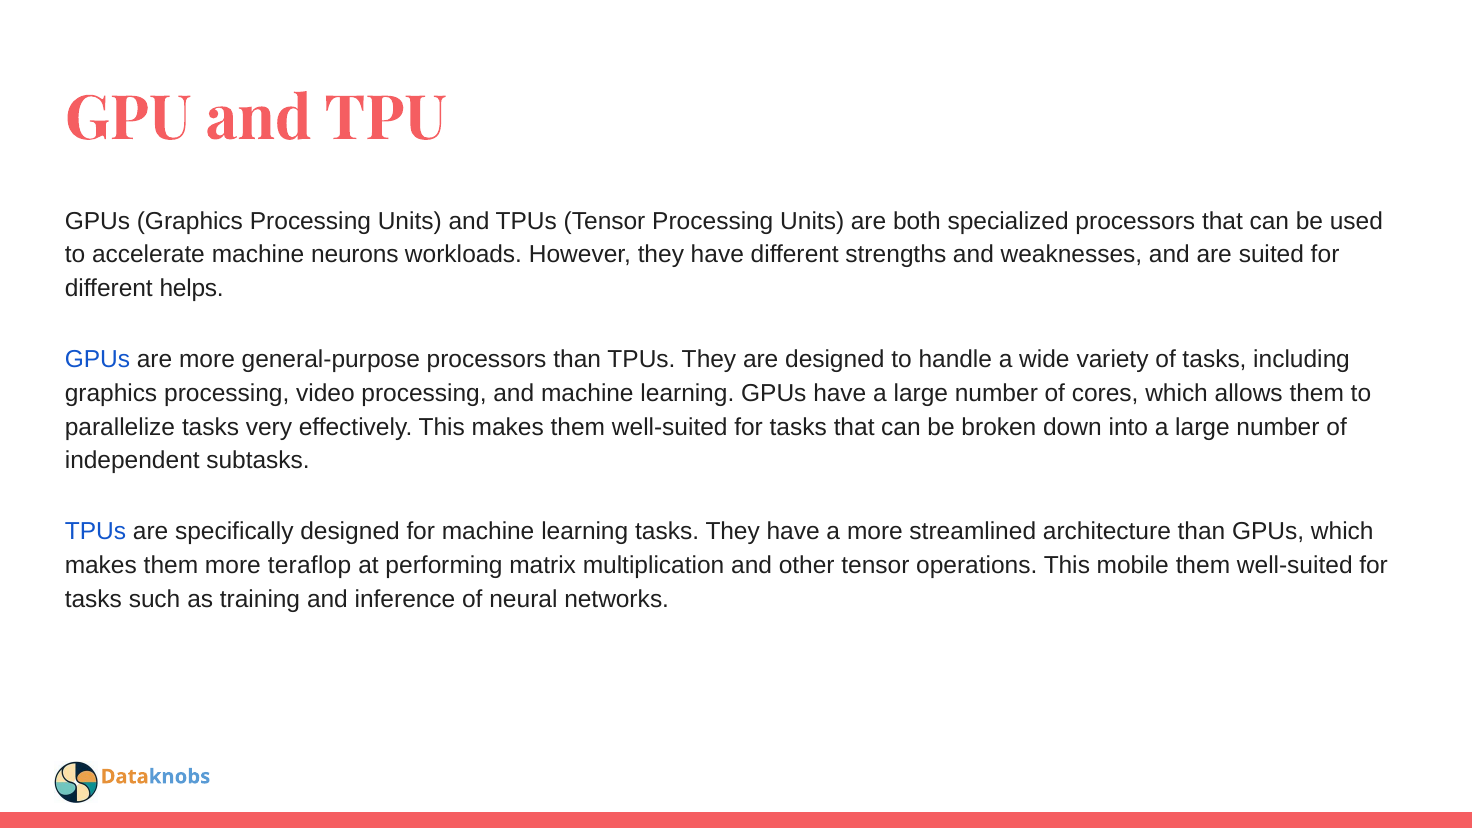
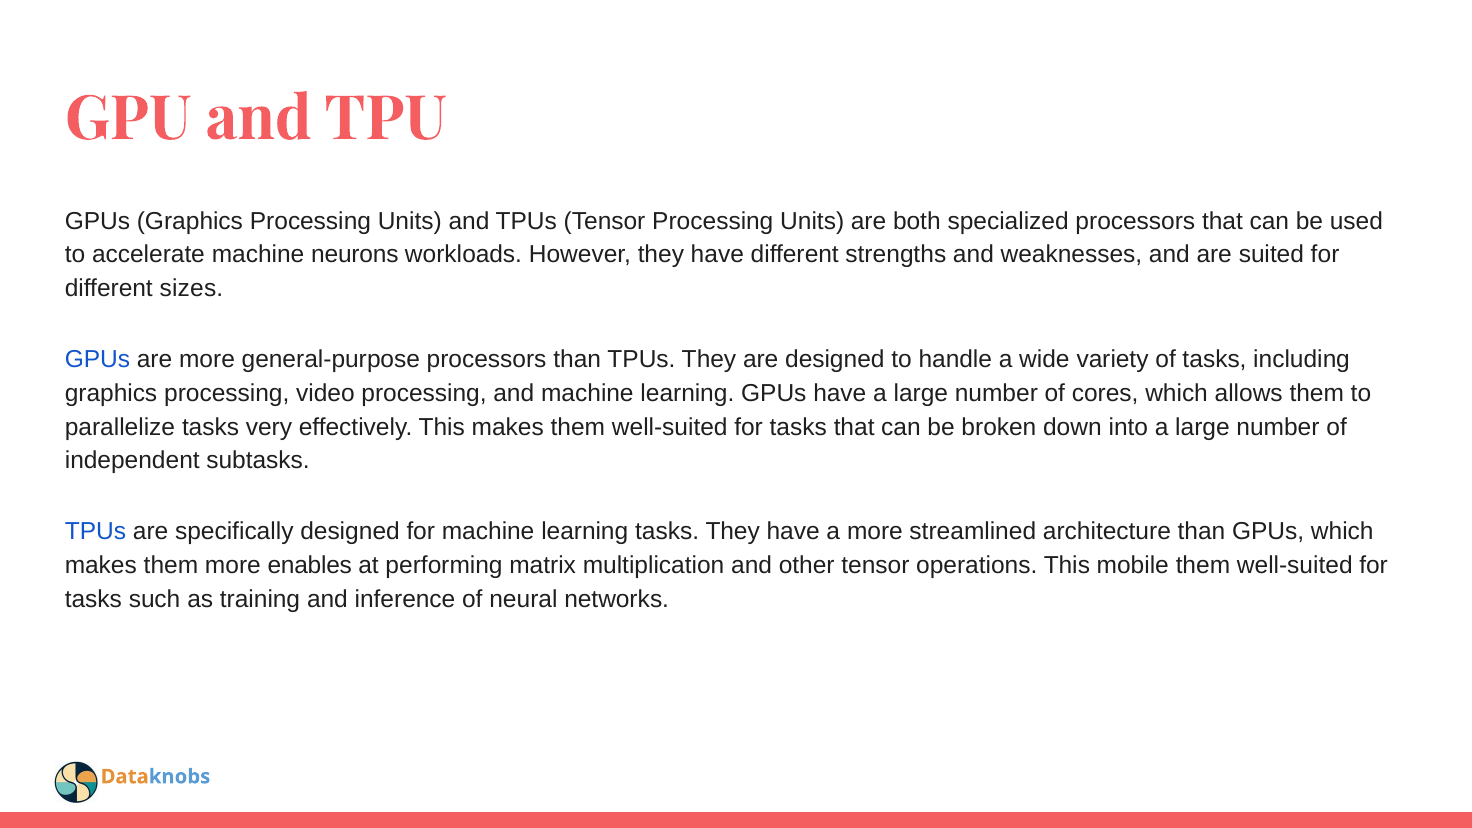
helps: helps -> sizes (191, 289)
teraflop: teraflop -> enables (310, 565)
